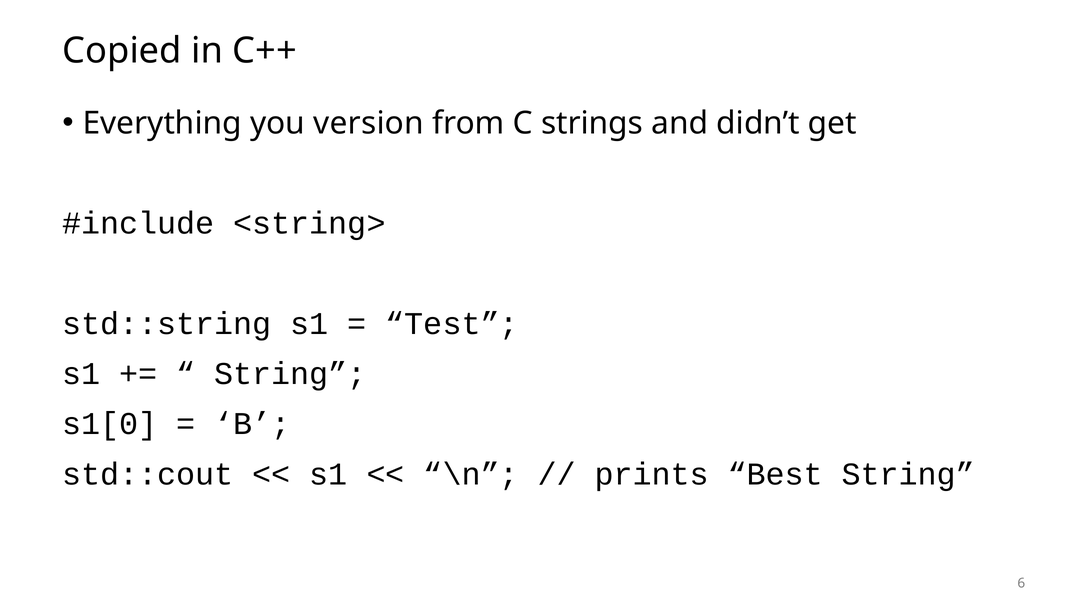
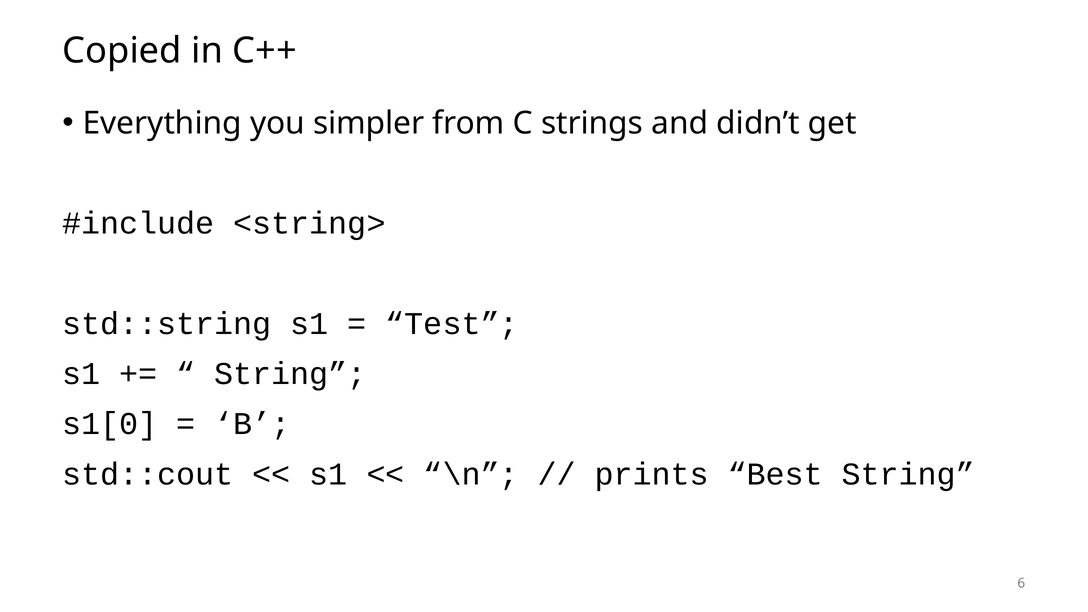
version: version -> simpler (369, 123)
